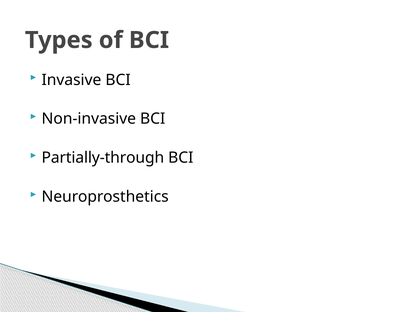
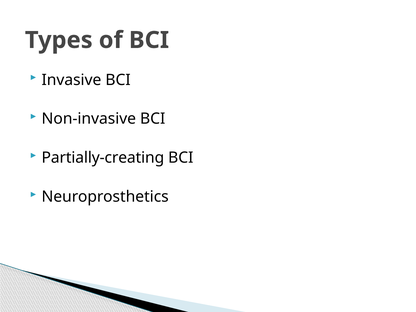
Partially-through: Partially-through -> Partially-creating (103, 158)
